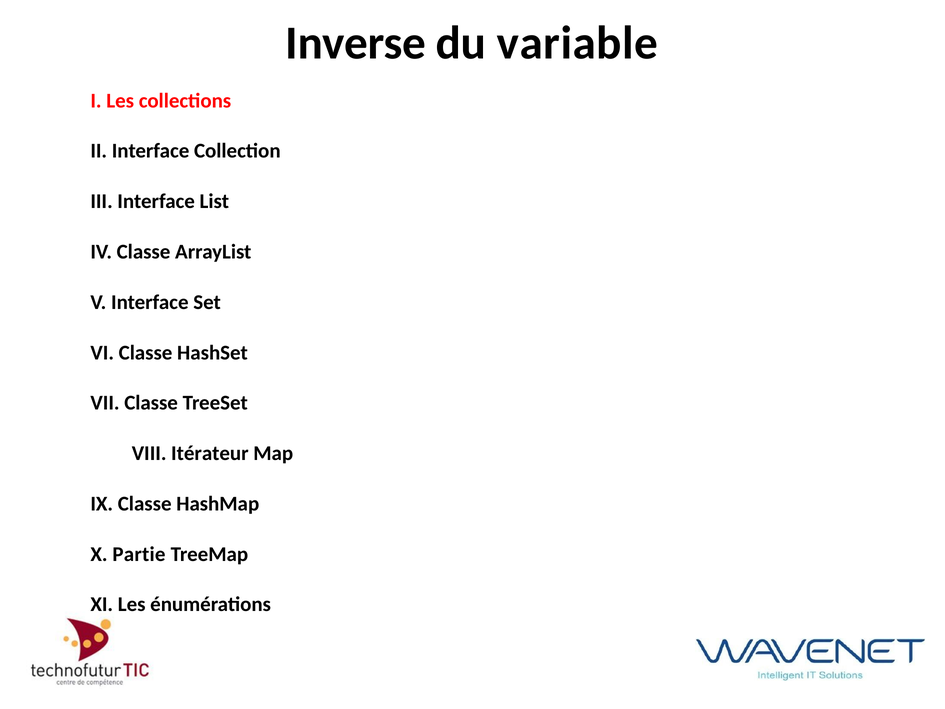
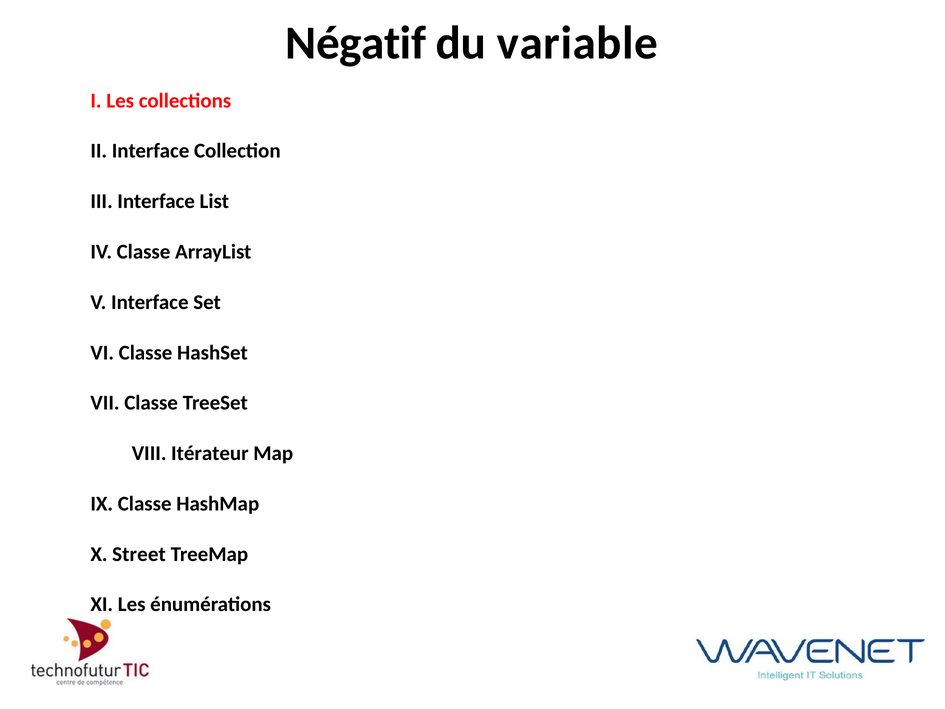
Inverse: Inverse -> Négatif (356, 43)
Partie: Partie -> Street (139, 554)
